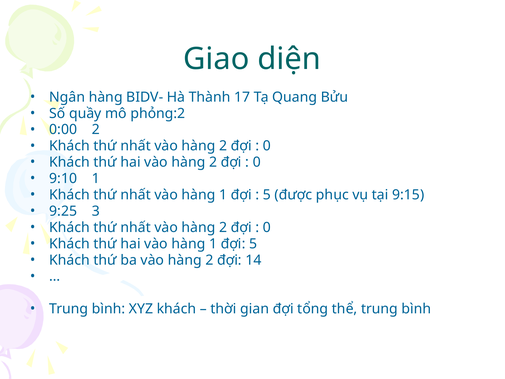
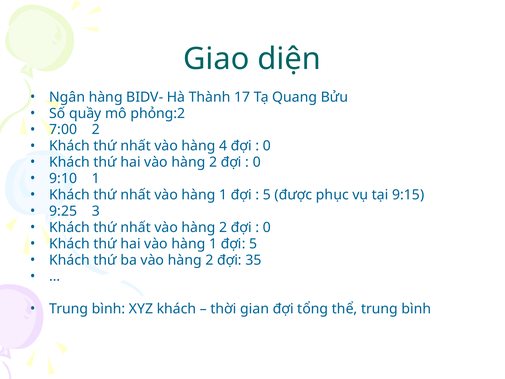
0:00: 0:00 -> 7:00 (63, 130)
2: 2 -> 4 (223, 146)
14: 14 -> 35 (253, 260)
